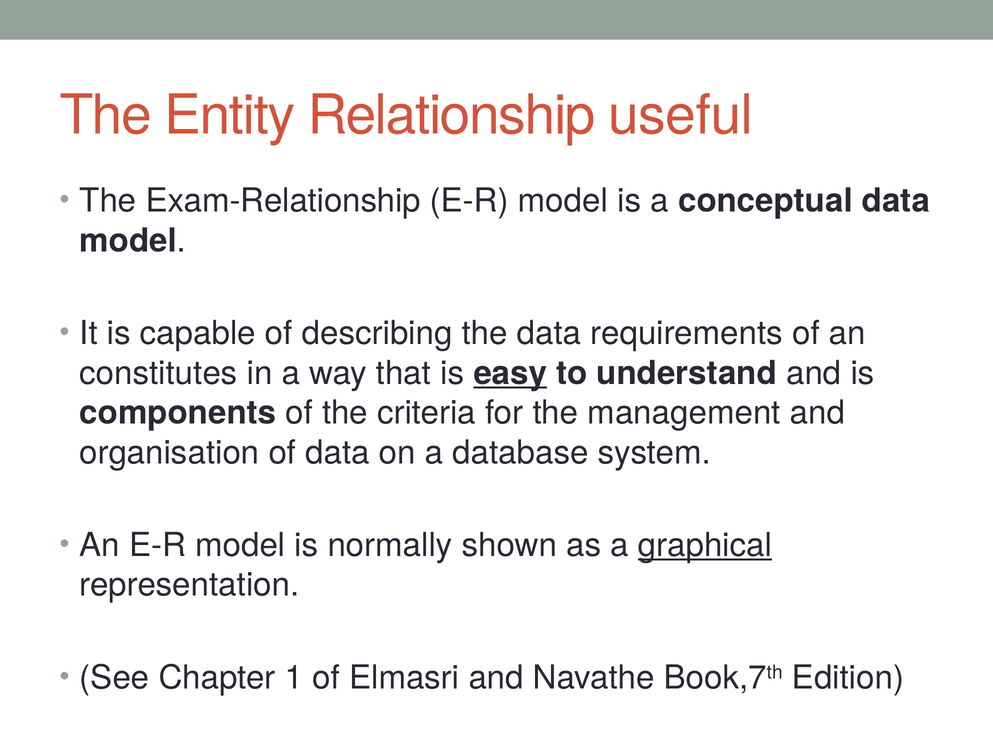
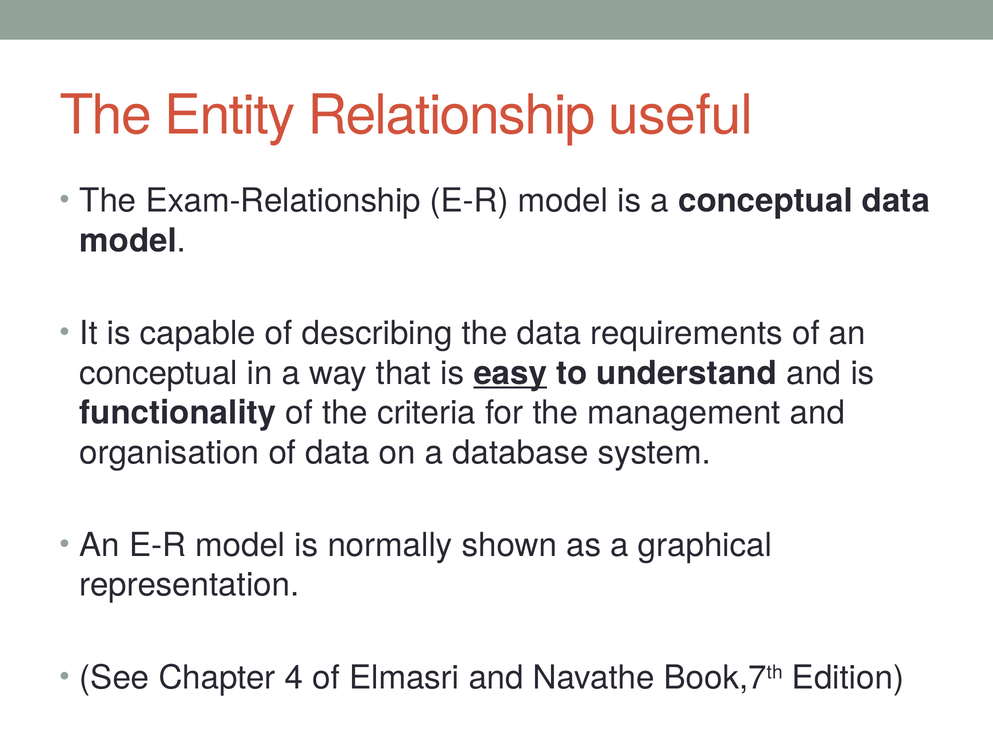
constitutes: constitutes -> conceptual (159, 373)
components: components -> functionality (178, 413)
graphical underline: present -> none (705, 545)
1: 1 -> 4 (294, 677)
